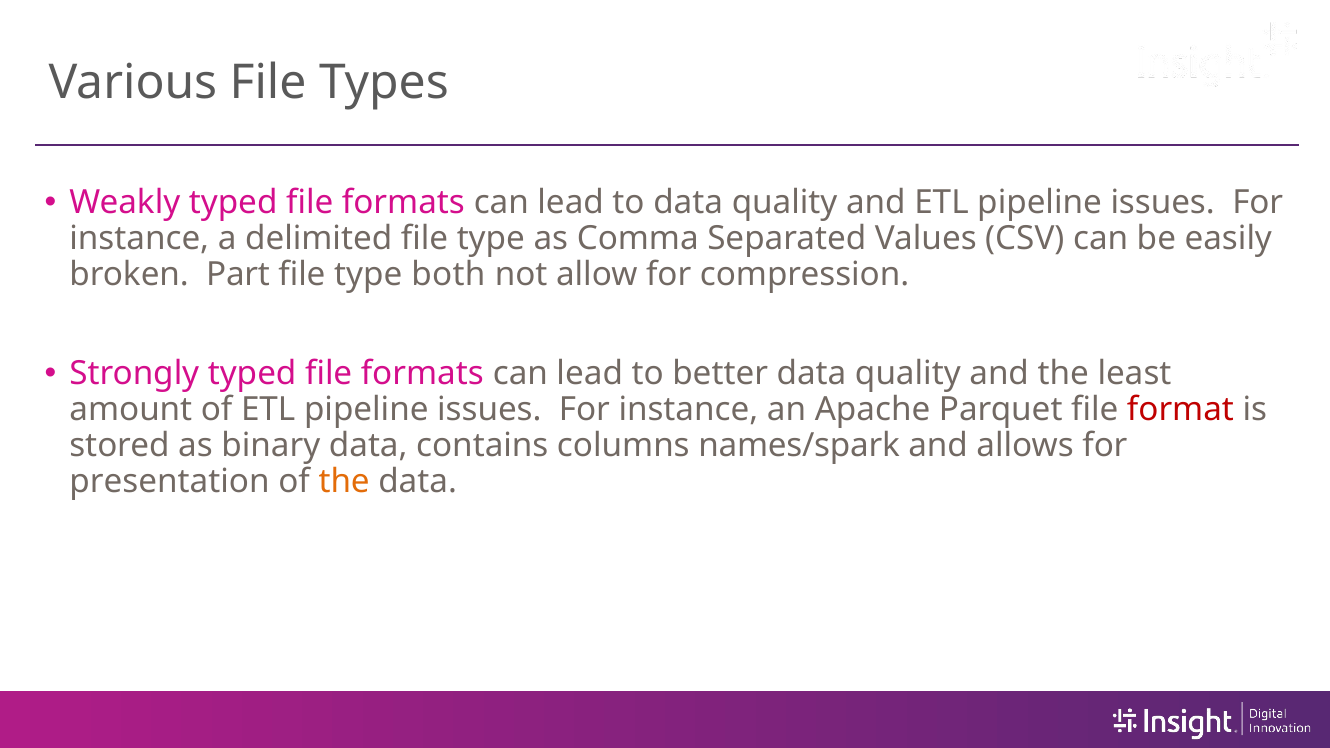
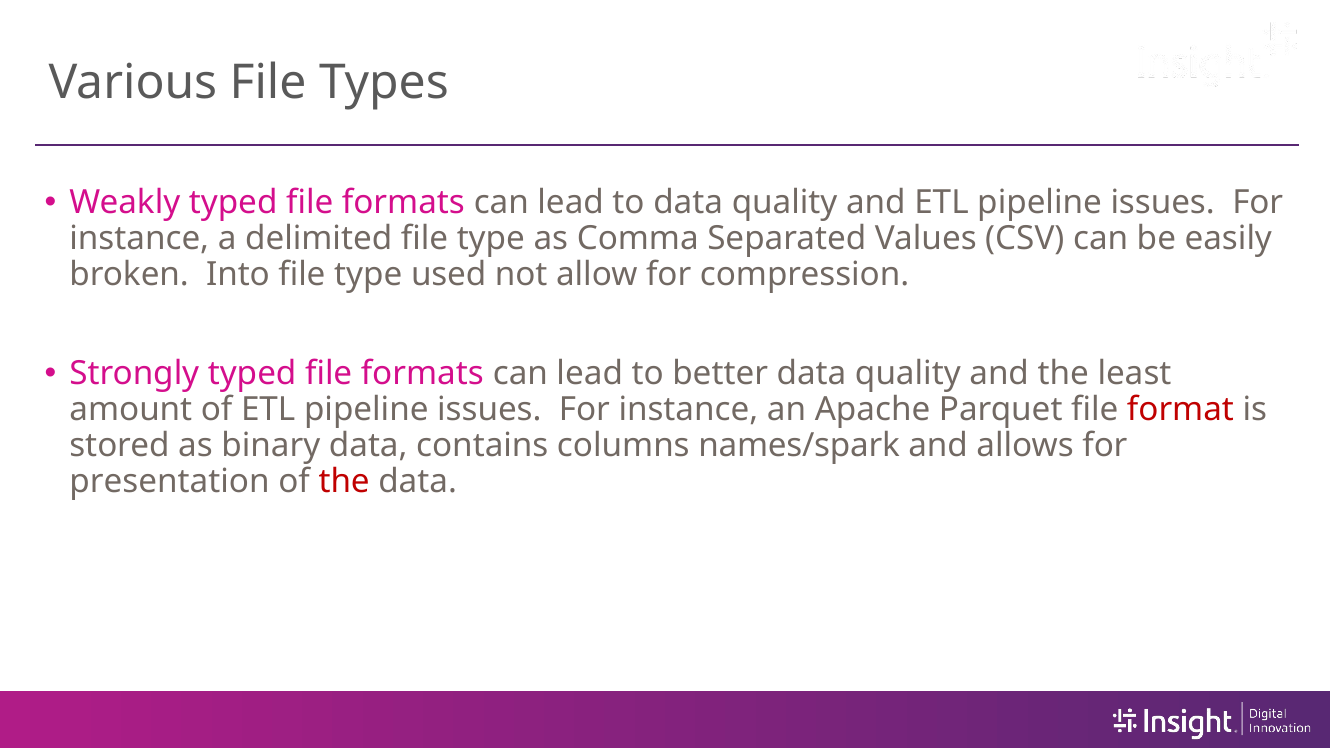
Part: Part -> Into (238, 275)
both: both -> used (449, 275)
the colour: orange -> red (344, 482)
